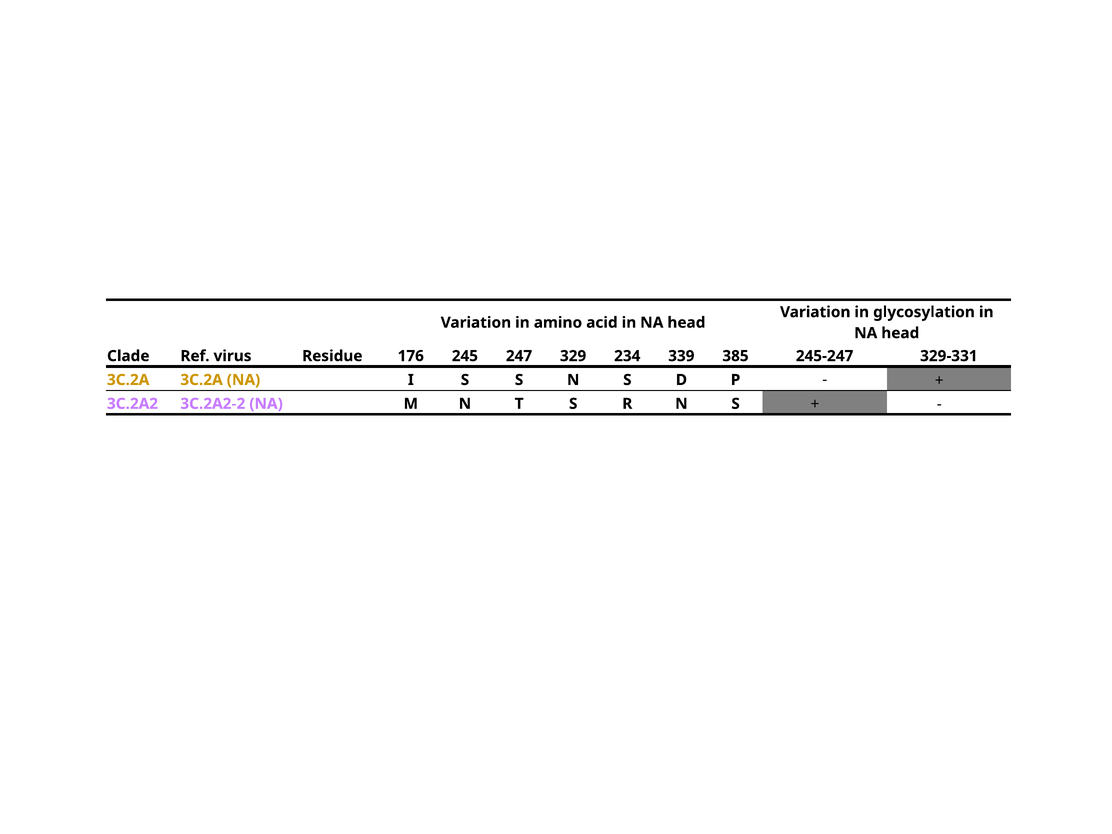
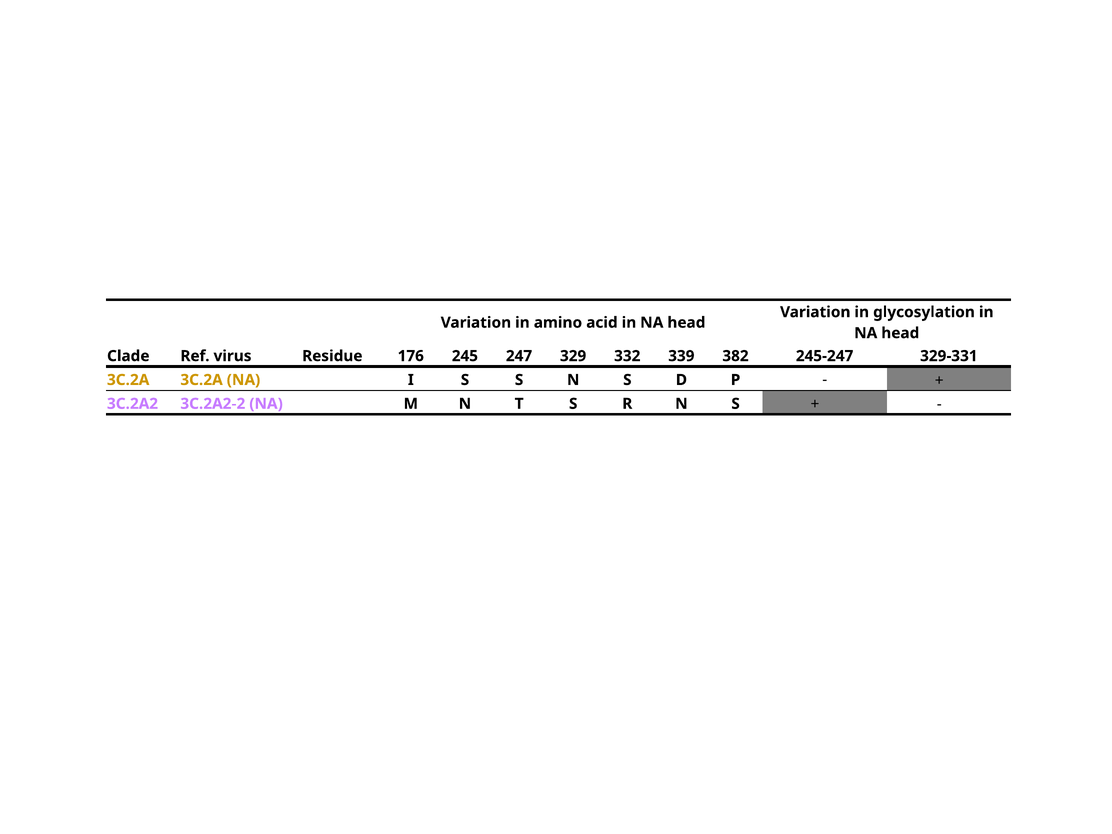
234: 234 -> 332 (627, 356)
385: 385 -> 382 (735, 356)
